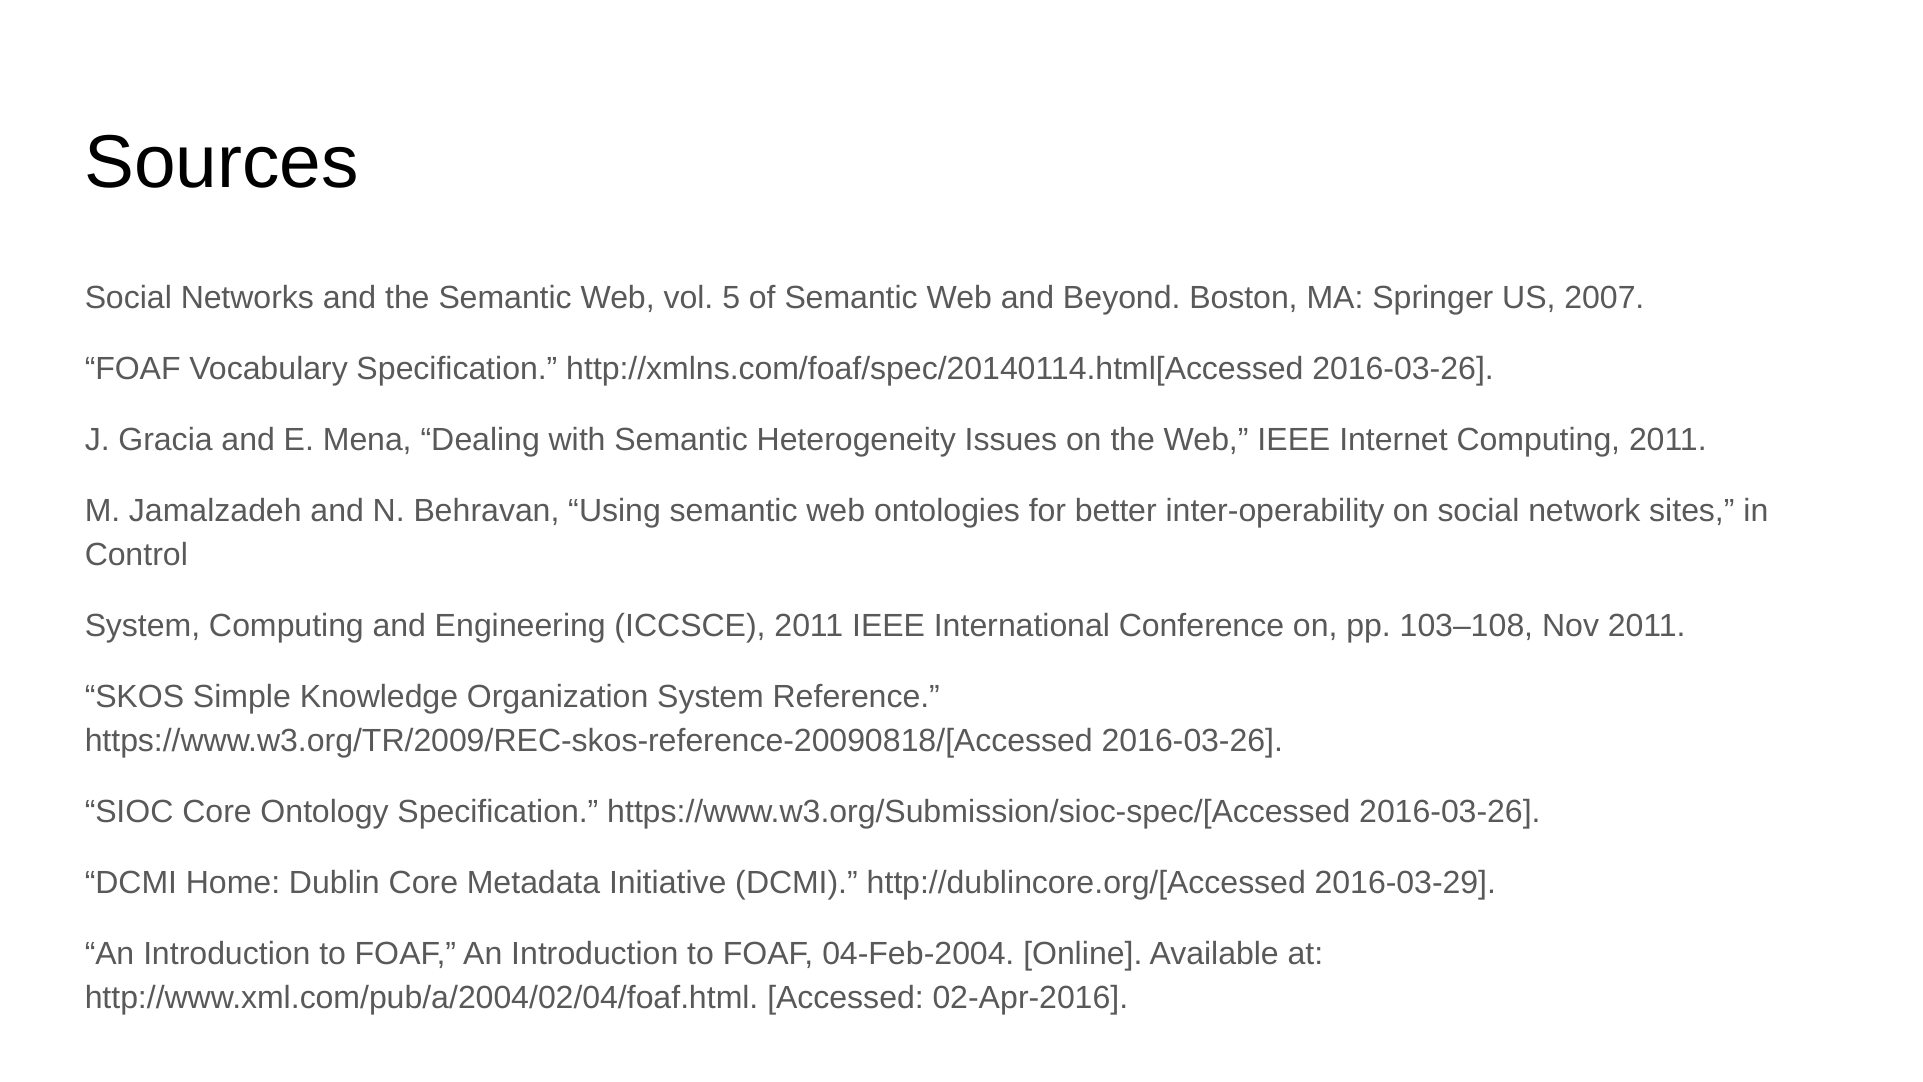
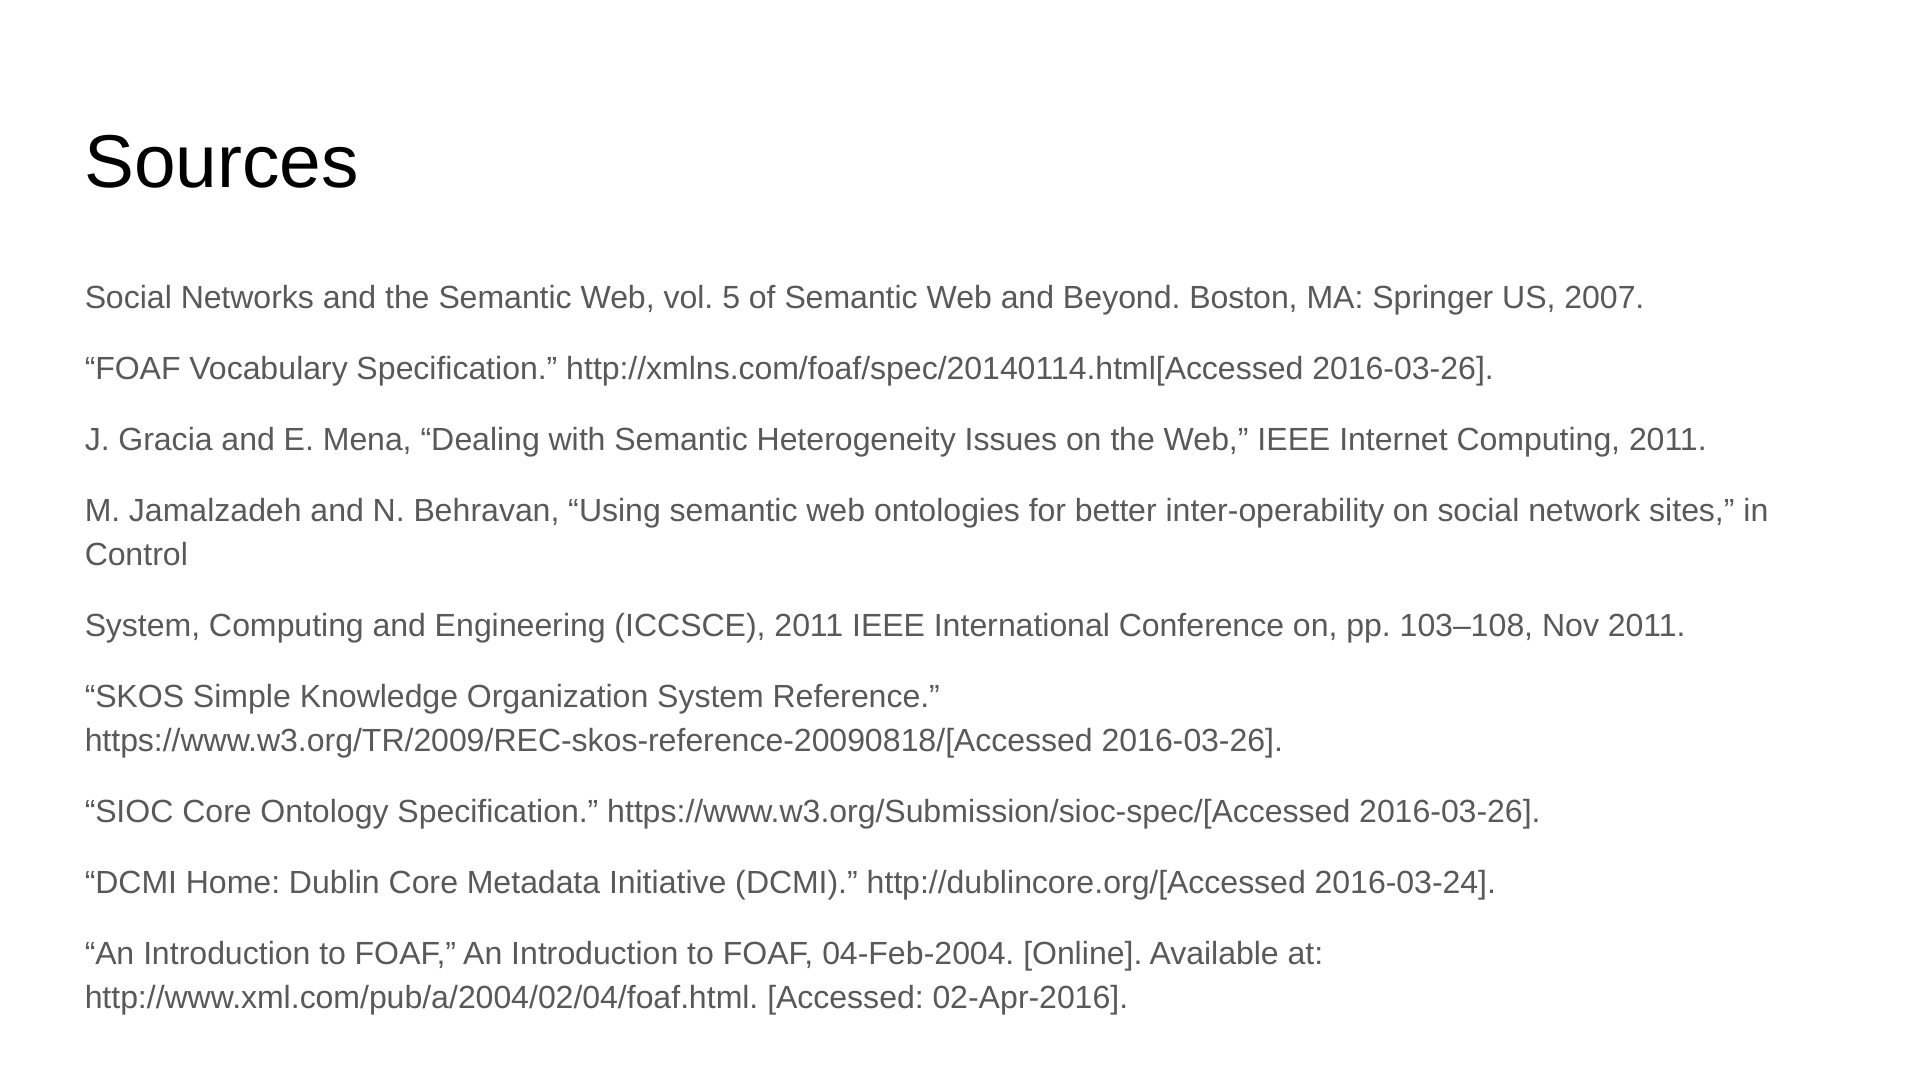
2016-03-29: 2016-03-29 -> 2016-03-24 (1405, 883)
